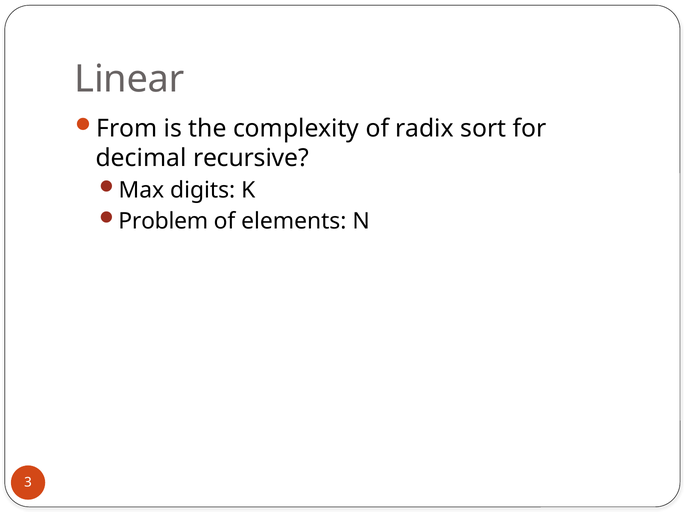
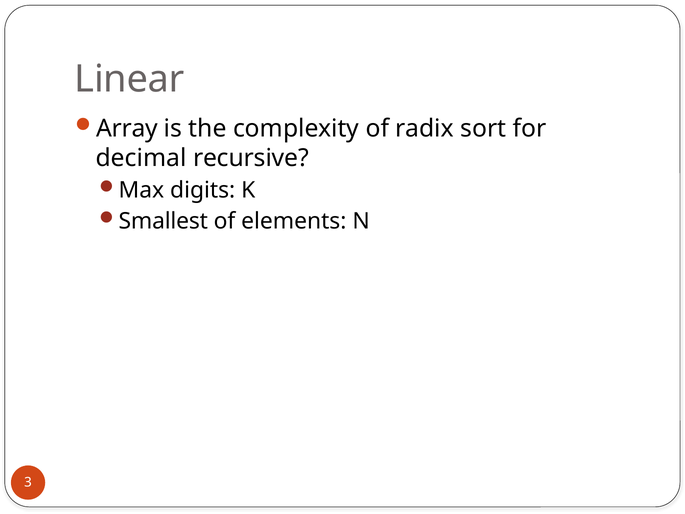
From: From -> Array (127, 128)
Problem: Problem -> Smallest (163, 221)
